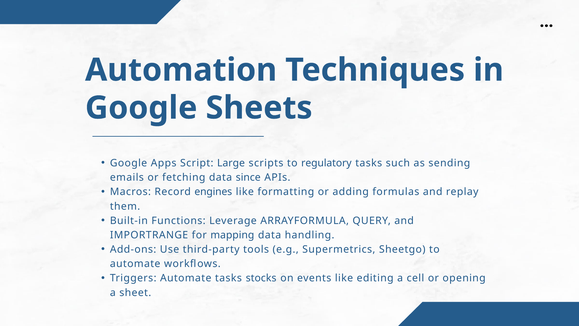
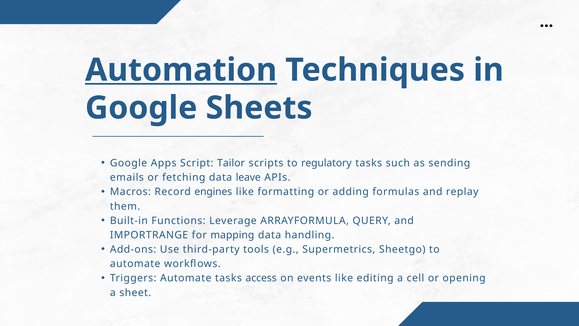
Automation underline: none -> present (181, 70)
Large: Large -> Tailor (231, 163)
since: since -> leave (248, 177)
stocks: stocks -> access (261, 278)
